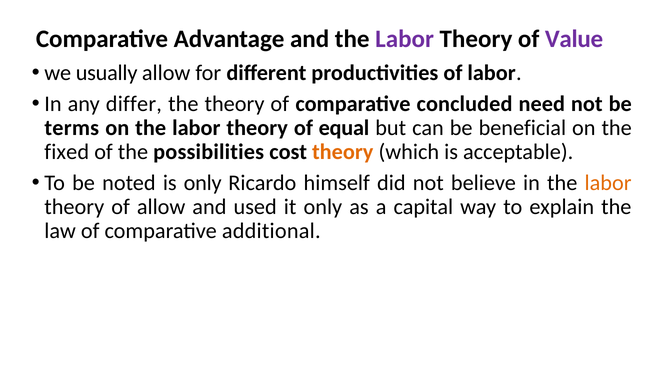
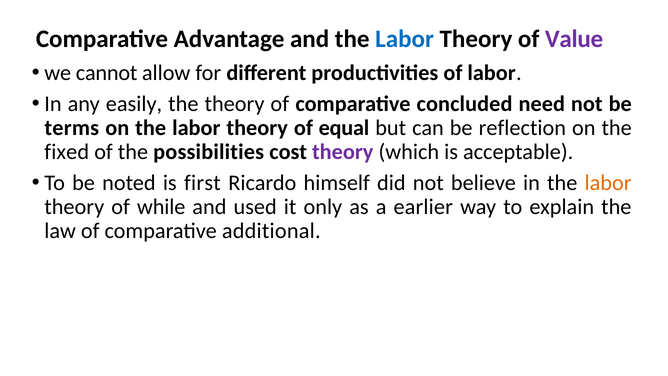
Labor colour: purple -> blue (405, 39)
usually: usually -> cannot (107, 73)
differ: differ -> easily (134, 104)
beneficial: beneficial -> reflection (522, 128)
theory colour: orange -> purple (343, 152)
is only: only -> first (202, 183)
of allow: allow -> while (161, 207)
capital: capital -> earlier (423, 207)
